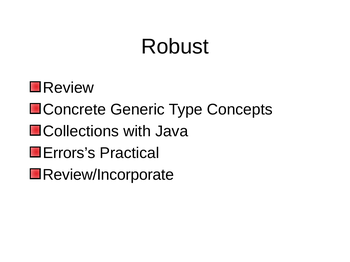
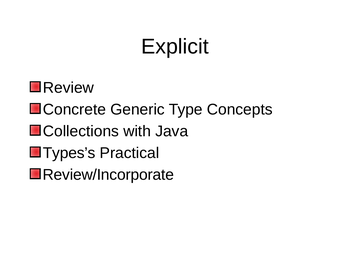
Robust: Robust -> Explicit (175, 47)
Errors’s: Errors’s -> Types’s (69, 153)
